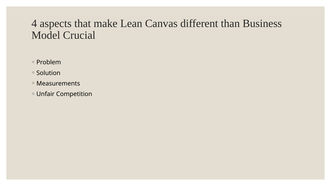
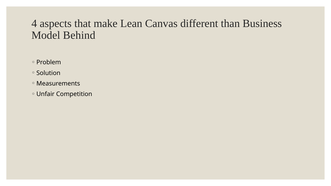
Crucial: Crucial -> Behind (79, 35)
